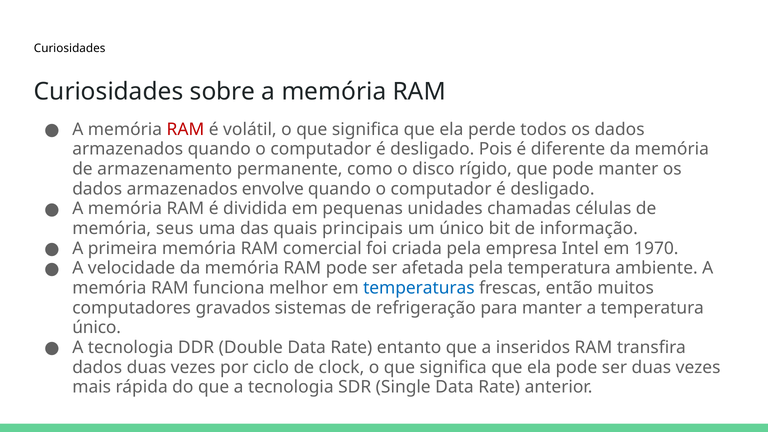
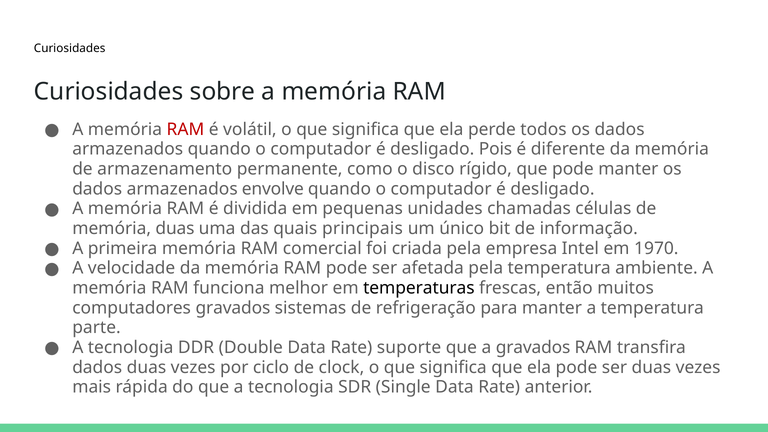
memória seus: seus -> duas (175, 228)
temperaturas colour: blue -> black (419, 288)
único: único -> parte (97, 328)
entanto: entanto -> suporte (409, 347)
a inseridos: inseridos -> gravados (533, 347)
